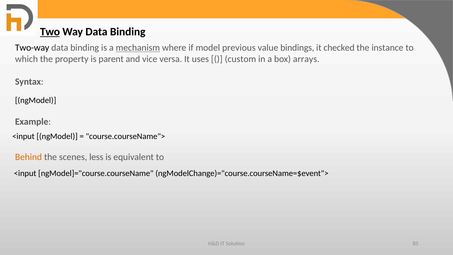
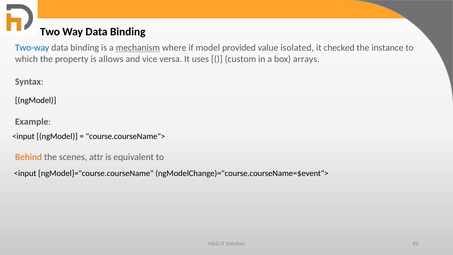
Two underline: present -> none (50, 32)
Two-way colour: black -> blue (32, 48)
previous: previous -> provided (239, 48)
bindings: bindings -> isolated (297, 48)
parent: parent -> allows (111, 59)
less: less -> attr (96, 157)
